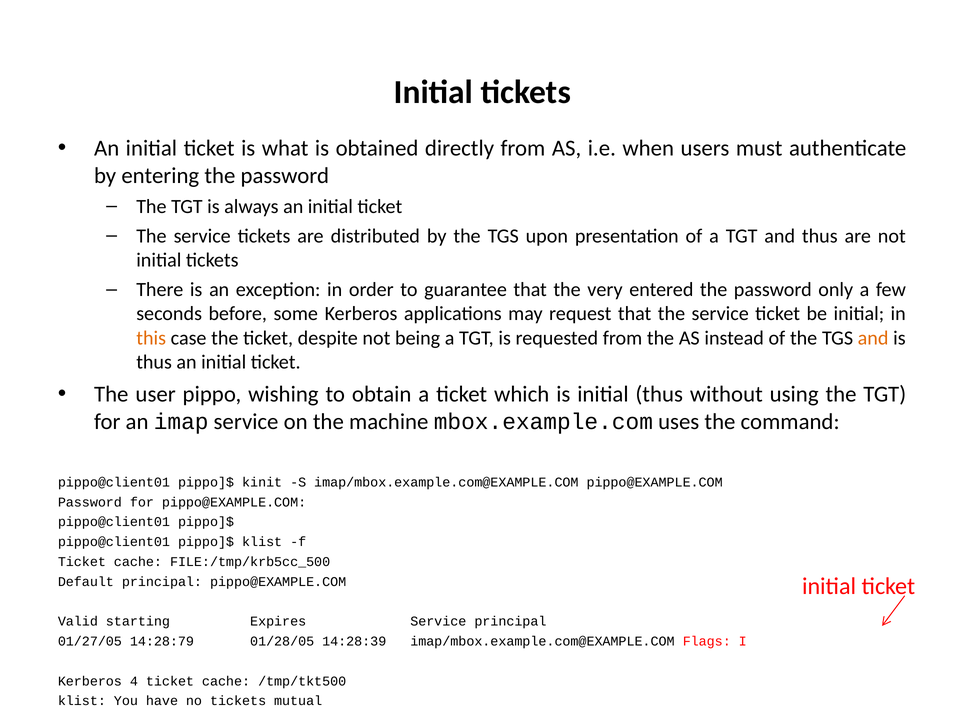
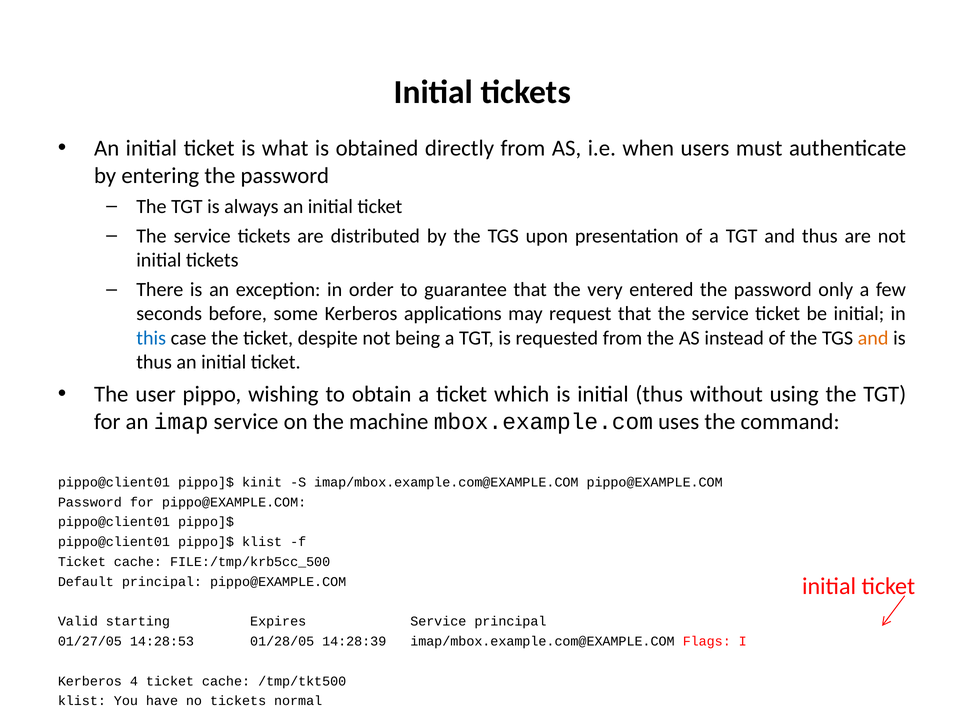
this colour: orange -> blue (151, 338)
14:28:79: 14:28:79 -> 14:28:53 (162, 641)
mutual: mutual -> normal (298, 701)
